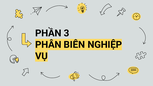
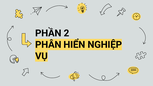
3: 3 -> 2 (66, 33)
BIÊN: BIÊN -> HIỂN (74, 45)
